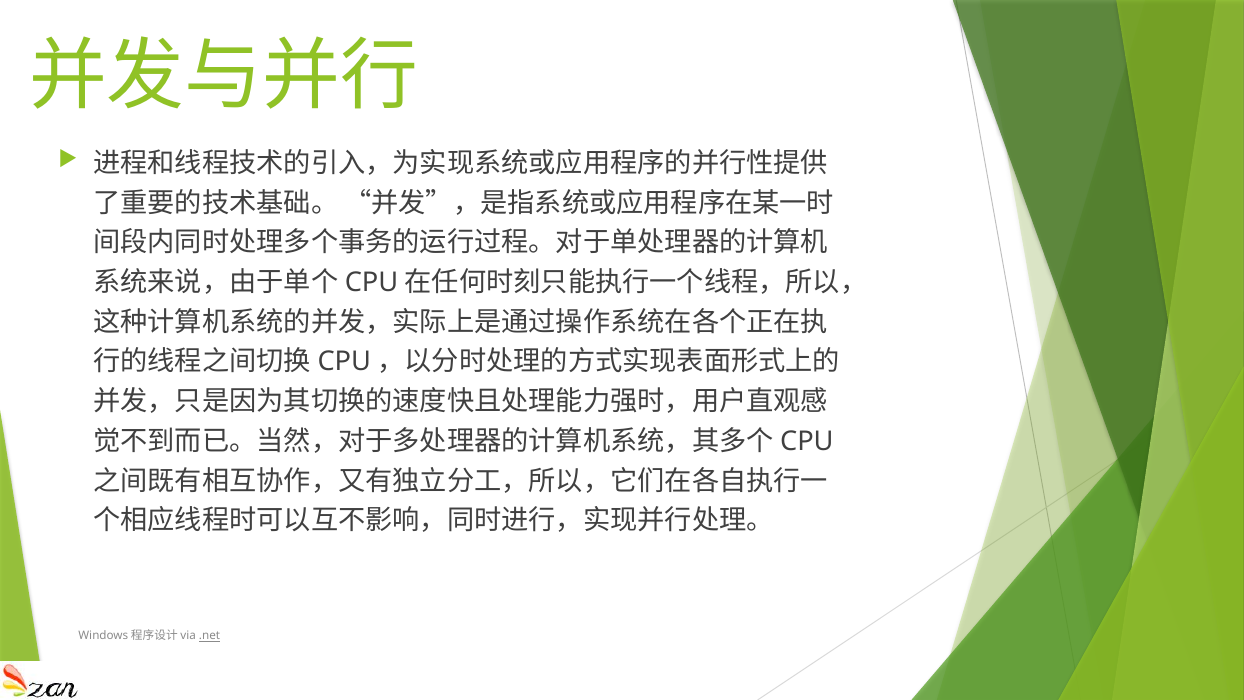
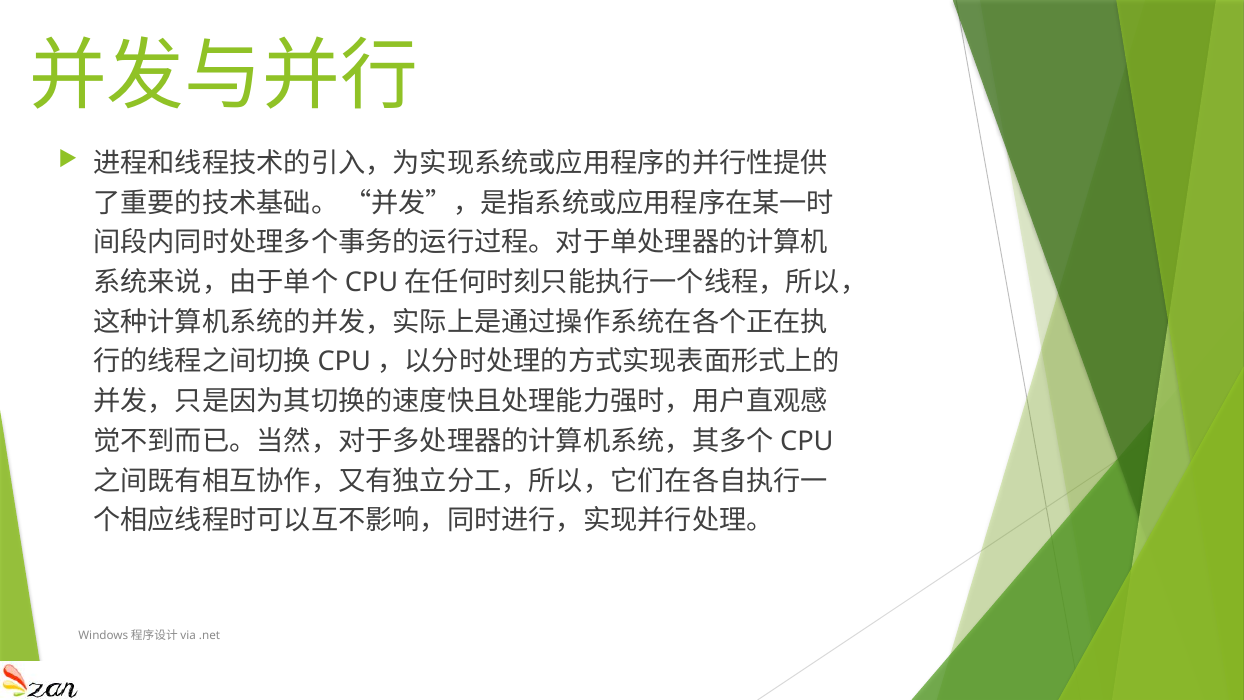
.net underline: present -> none (209, 636)
